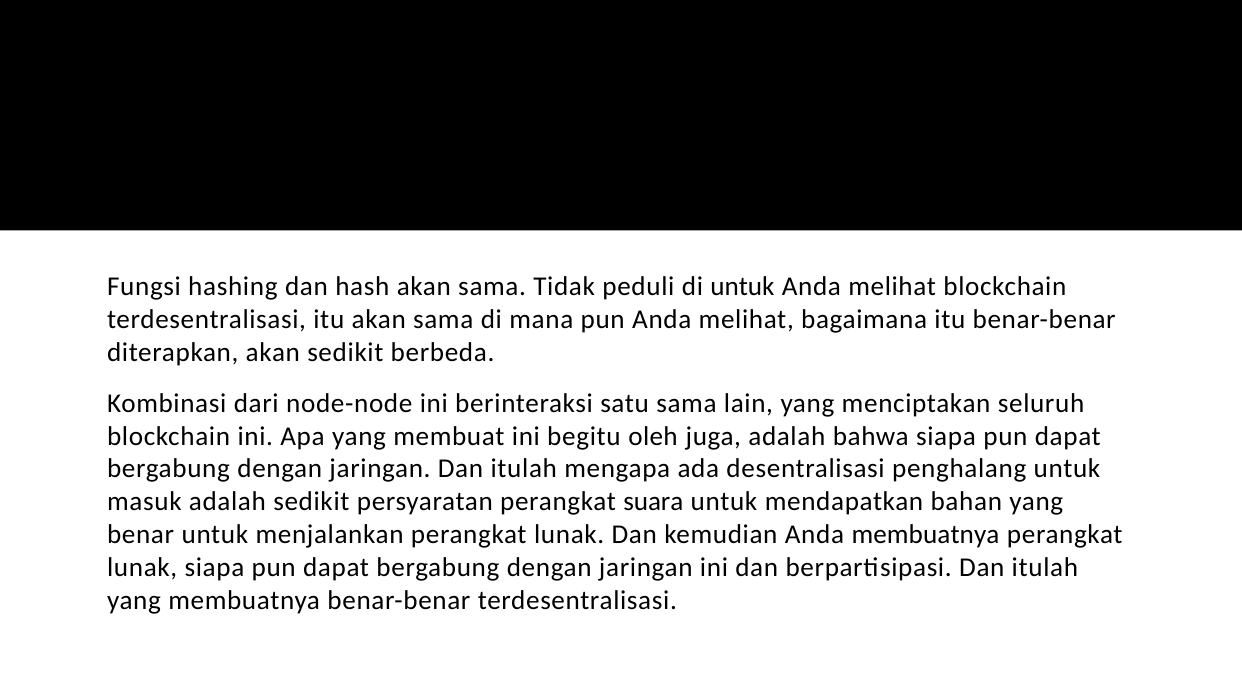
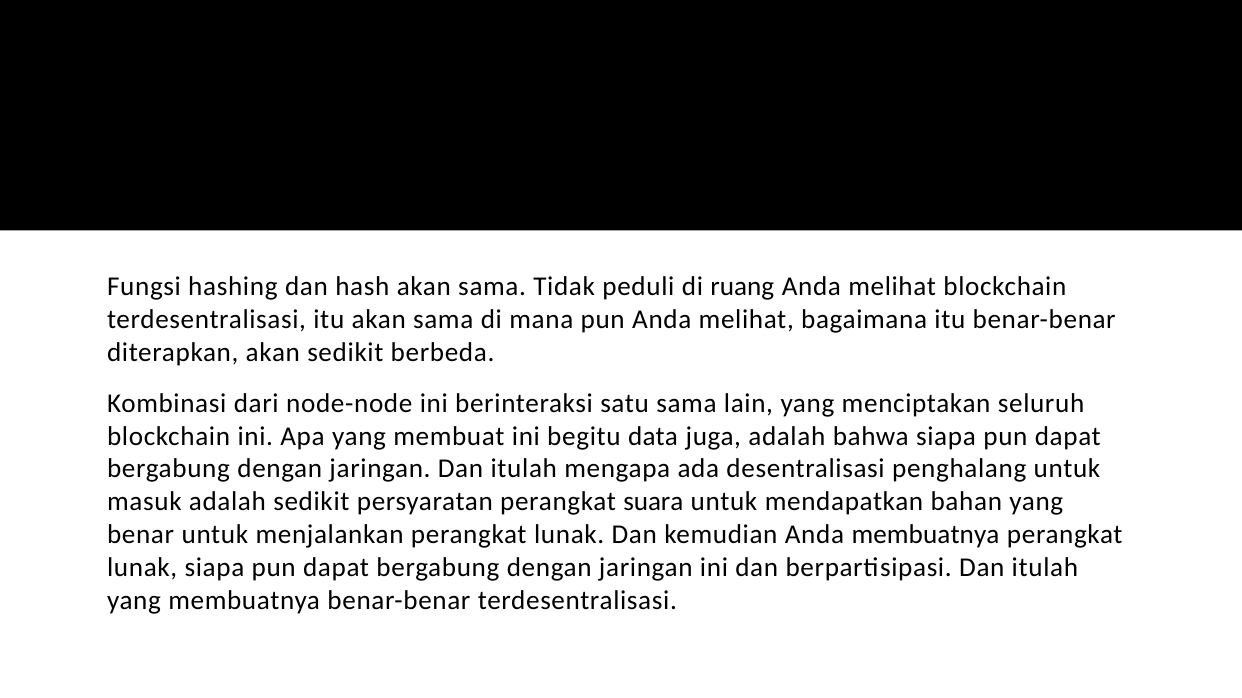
di untuk: untuk -> ruang (742, 287)
oleh: oleh -> data (653, 436)
